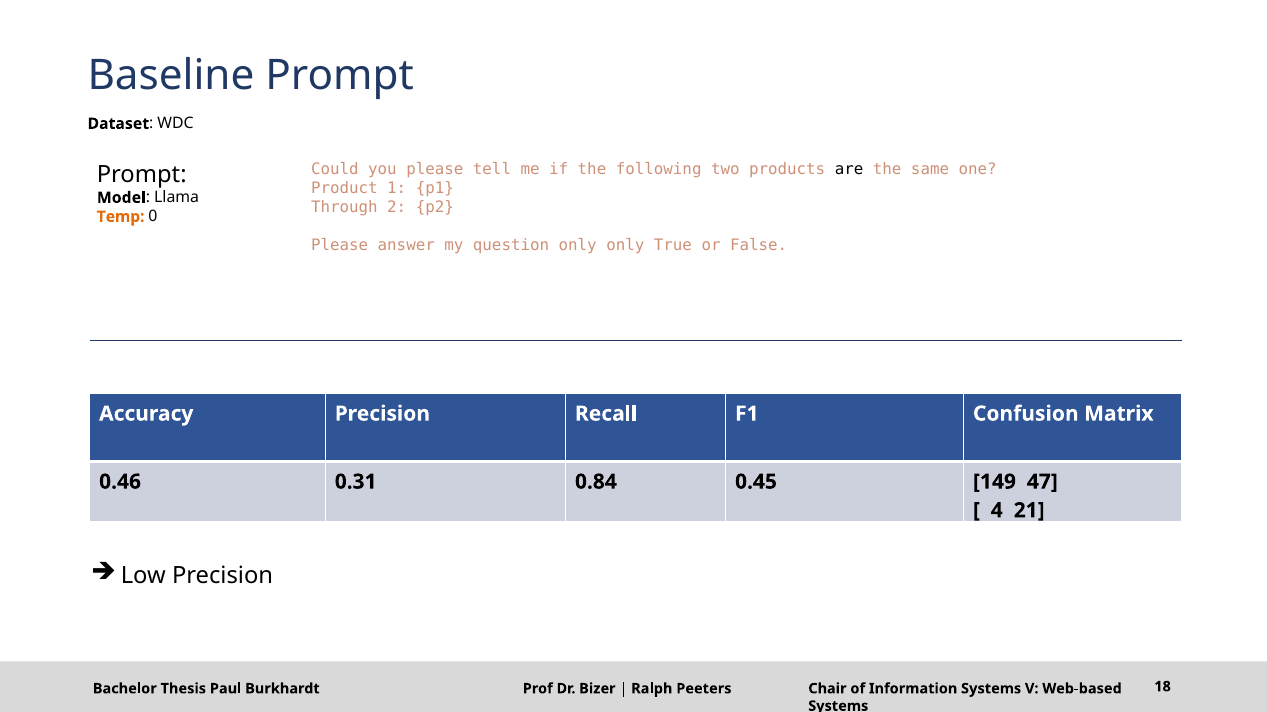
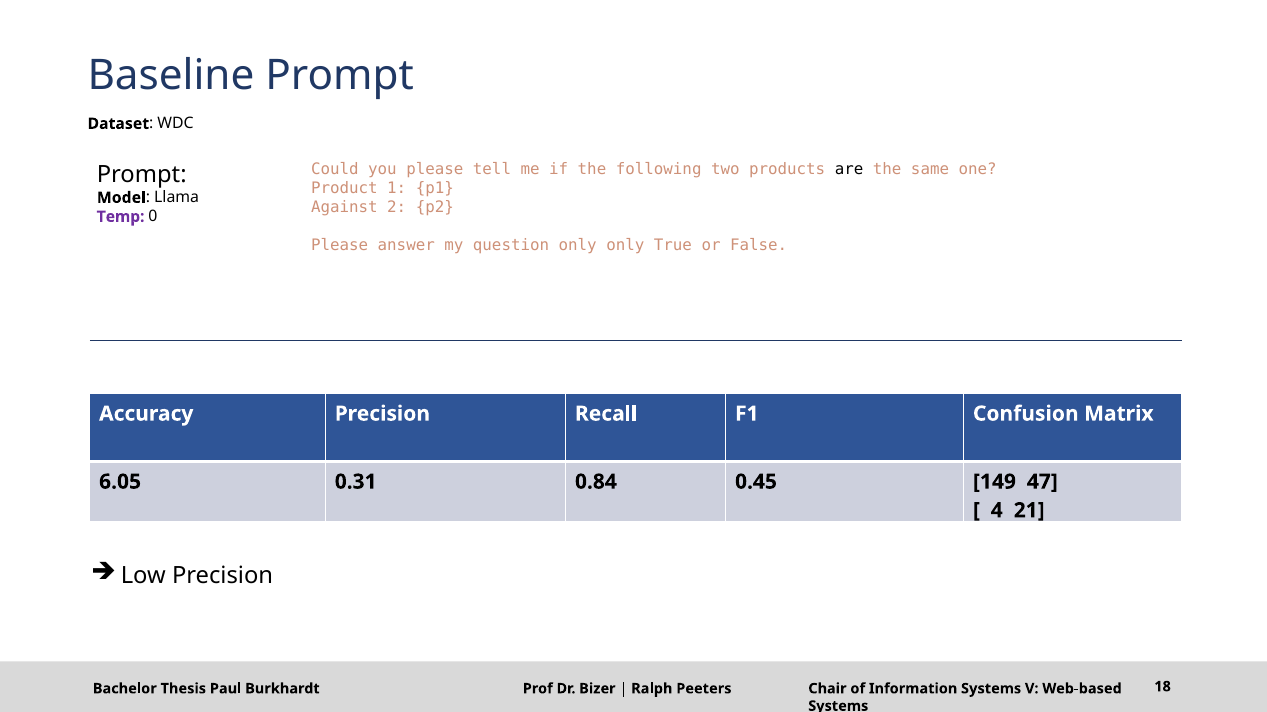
Through: Through -> Against (344, 207)
Temp colour: orange -> purple (121, 217)
0.46: 0.46 -> 6.05 (120, 482)
